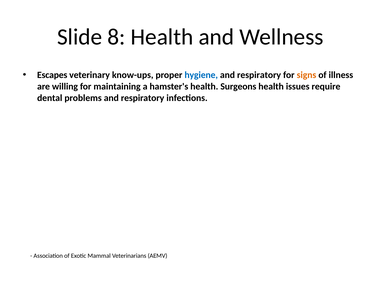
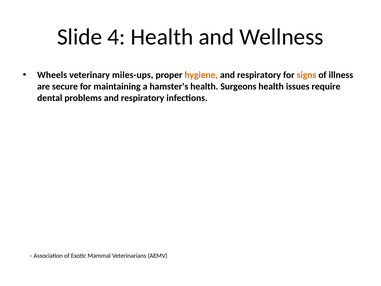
8: 8 -> 4 (116, 37)
Escapes: Escapes -> Wheels (52, 75)
know-ups: know-ups -> miles-ups (133, 75)
hygiene colour: blue -> orange (201, 75)
willing: willing -> secure (65, 86)
